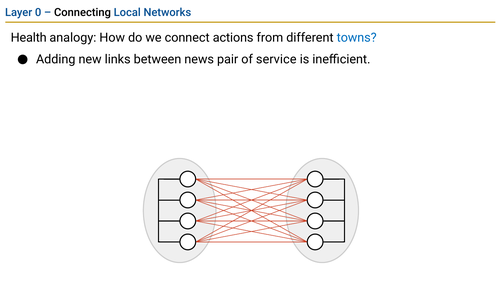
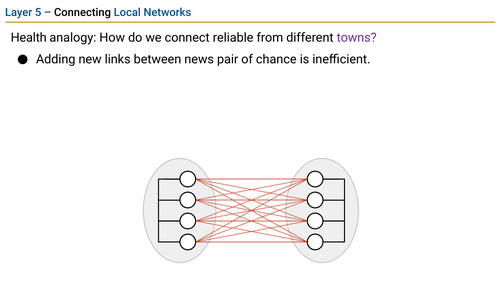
0: 0 -> 5 (38, 13)
actions: actions -> reliable (233, 38)
towns colour: blue -> purple (357, 38)
service: service -> chance (276, 59)
